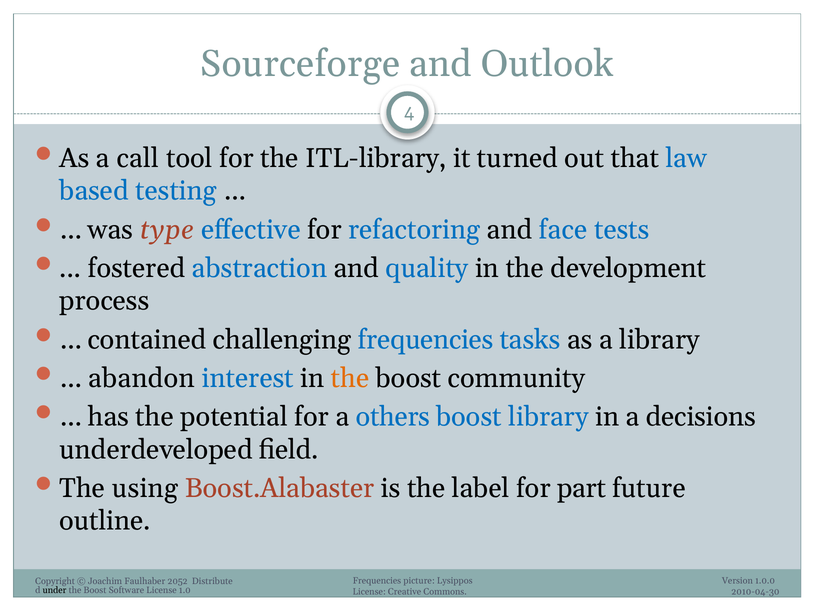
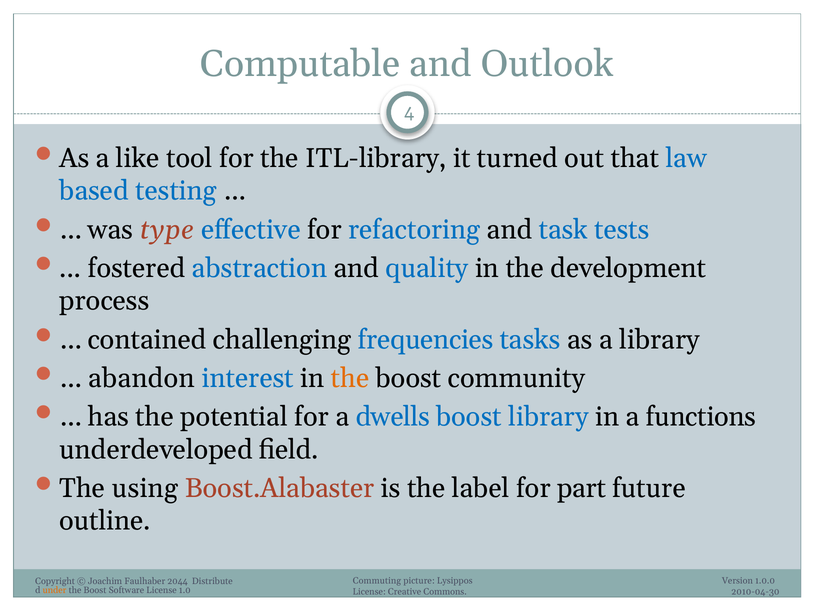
Sourceforge: Sourceforge -> Computable (300, 64)
call: call -> like (138, 158)
face: face -> task (563, 230)
others: others -> dwells (393, 417)
decisions: decisions -> functions (701, 417)
Frequencies: Frequencies -> Commuting (377, 581)
2052: 2052 -> 2044 (178, 581)
under colour: black -> orange (54, 591)
